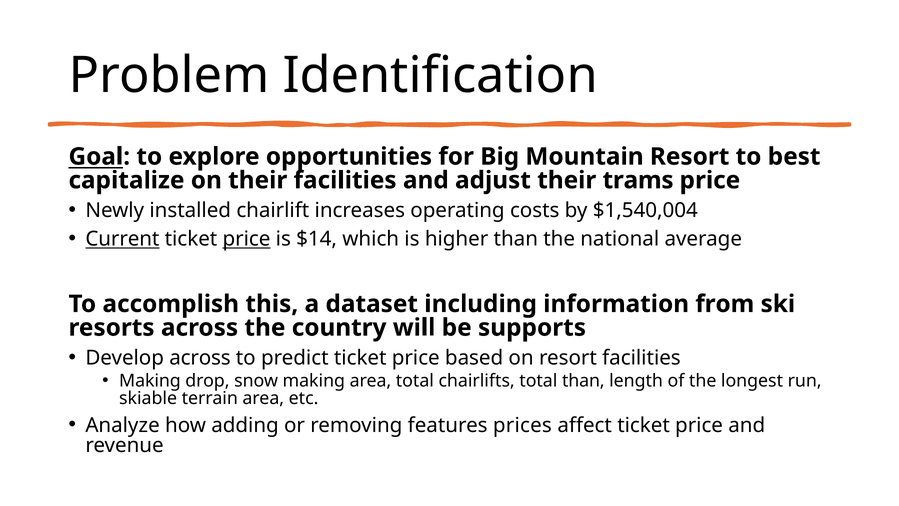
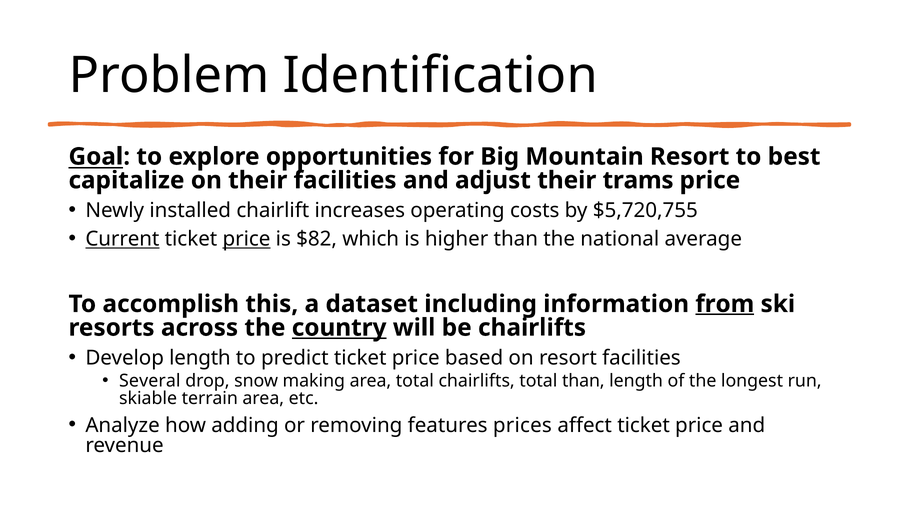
$1,540,004: $1,540,004 -> $5,720,755 (645, 211)
$14: $14 -> $82 (317, 239)
from underline: none -> present (725, 304)
country underline: none -> present (339, 327)
be supports: supports -> chairlifts (532, 327)
Develop across: across -> length (200, 358)
Making: Making -> Several (150, 381)
